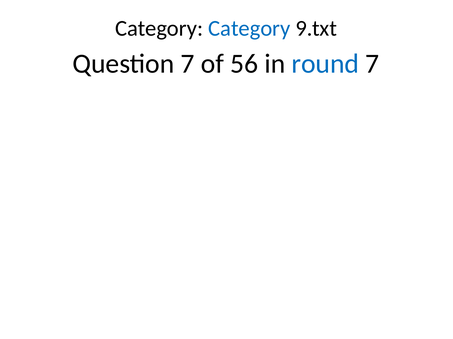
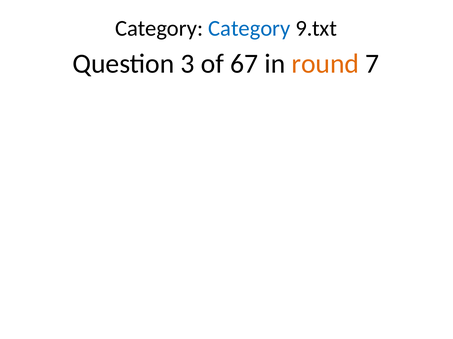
Question 7: 7 -> 3 (188, 64)
56: 56 -> 67 (244, 64)
round colour: blue -> orange (325, 64)
